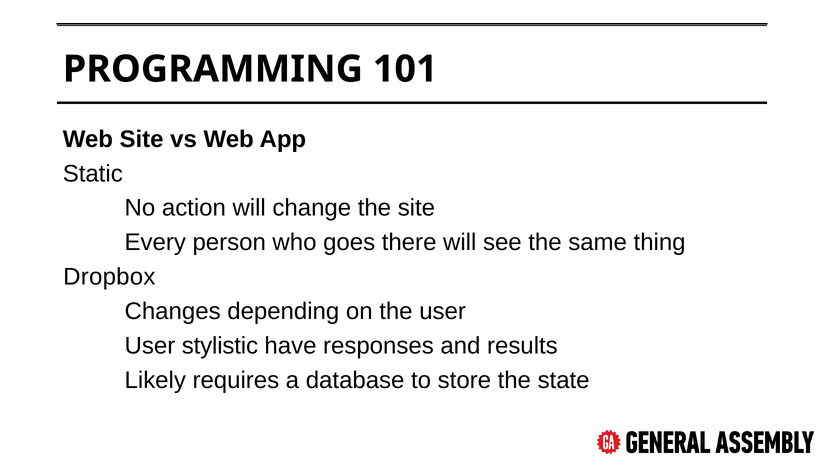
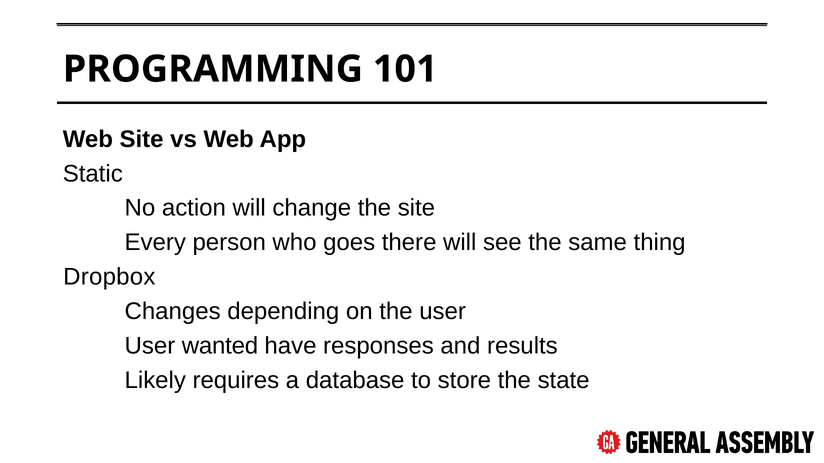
stylistic: stylistic -> wanted (220, 346)
